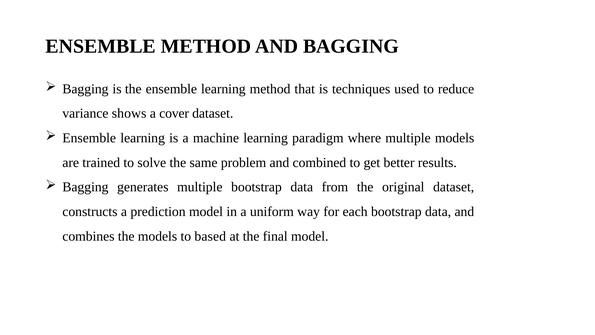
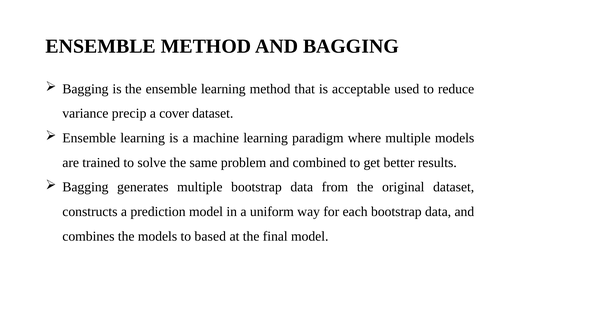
techniques: techniques -> acceptable (361, 89)
shows: shows -> precip (129, 113)
